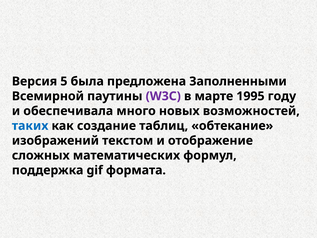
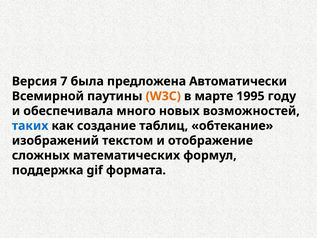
5: 5 -> 7 (64, 81)
Заполненными: Заполненными -> Автоматически (238, 81)
W3C colour: purple -> orange (163, 96)
